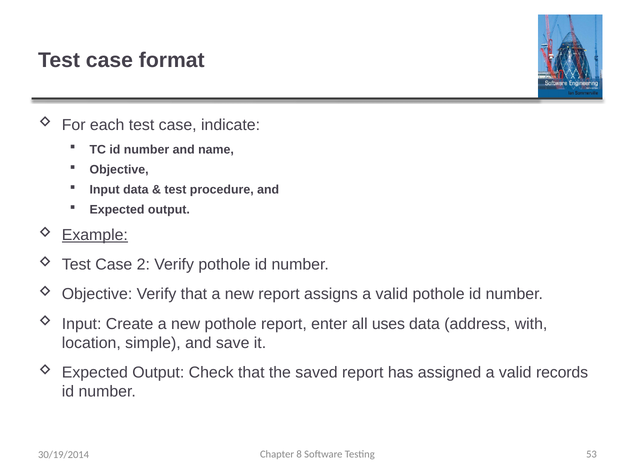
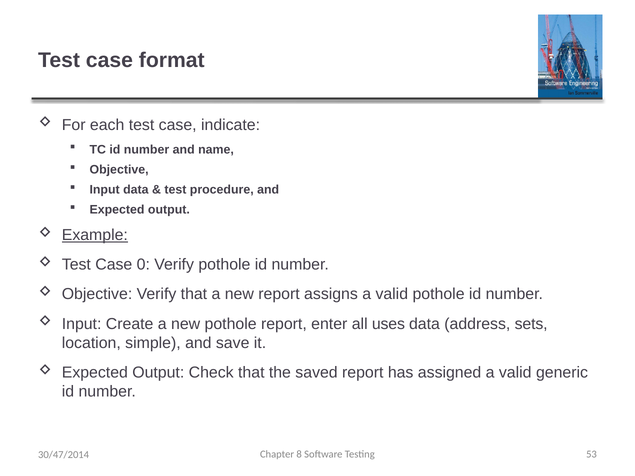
2: 2 -> 0 (143, 265)
with: with -> sets (531, 324)
records: records -> generic (562, 373)
30/19/2014: 30/19/2014 -> 30/47/2014 (64, 455)
